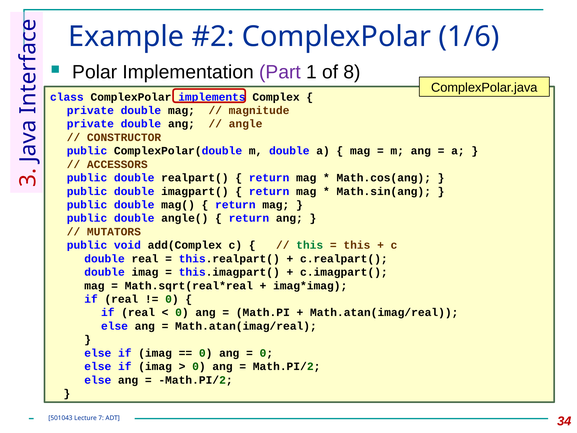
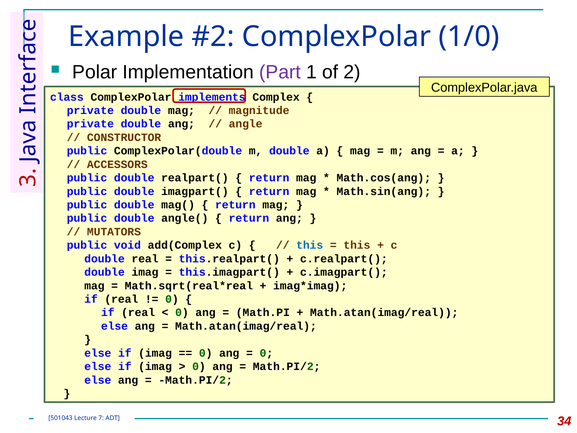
1/6: 1/6 -> 1/0 (469, 37)
8: 8 -> 2 (352, 72)
this colour: green -> blue (310, 245)
